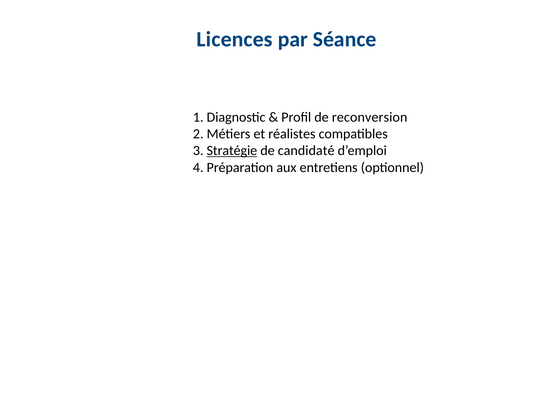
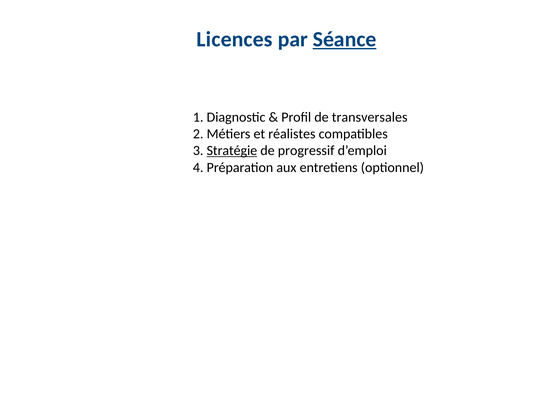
Séance underline: none -> present (345, 39)
reconversion: reconversion -> transversales (370, 117)
candidaté: candidaté -> progressif (306, 151)
